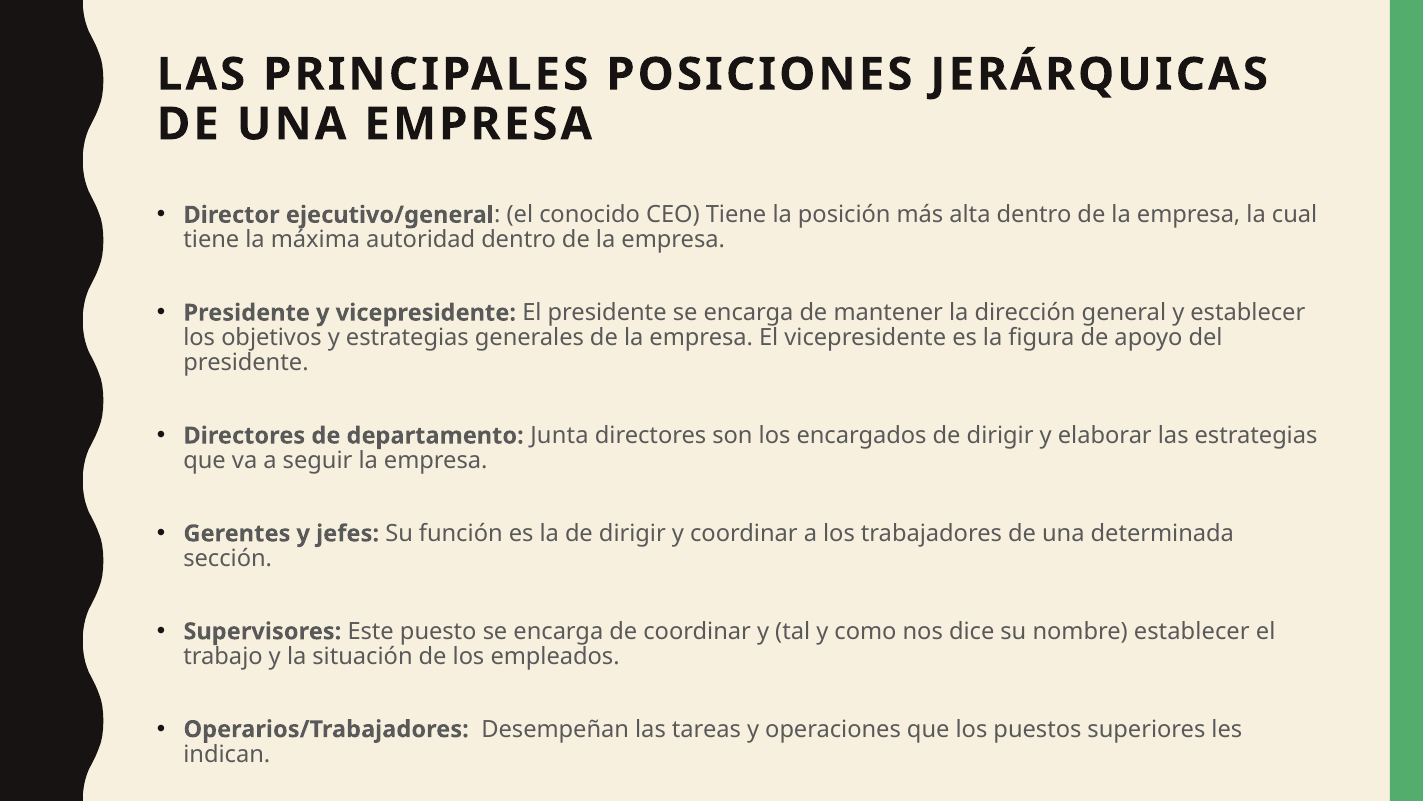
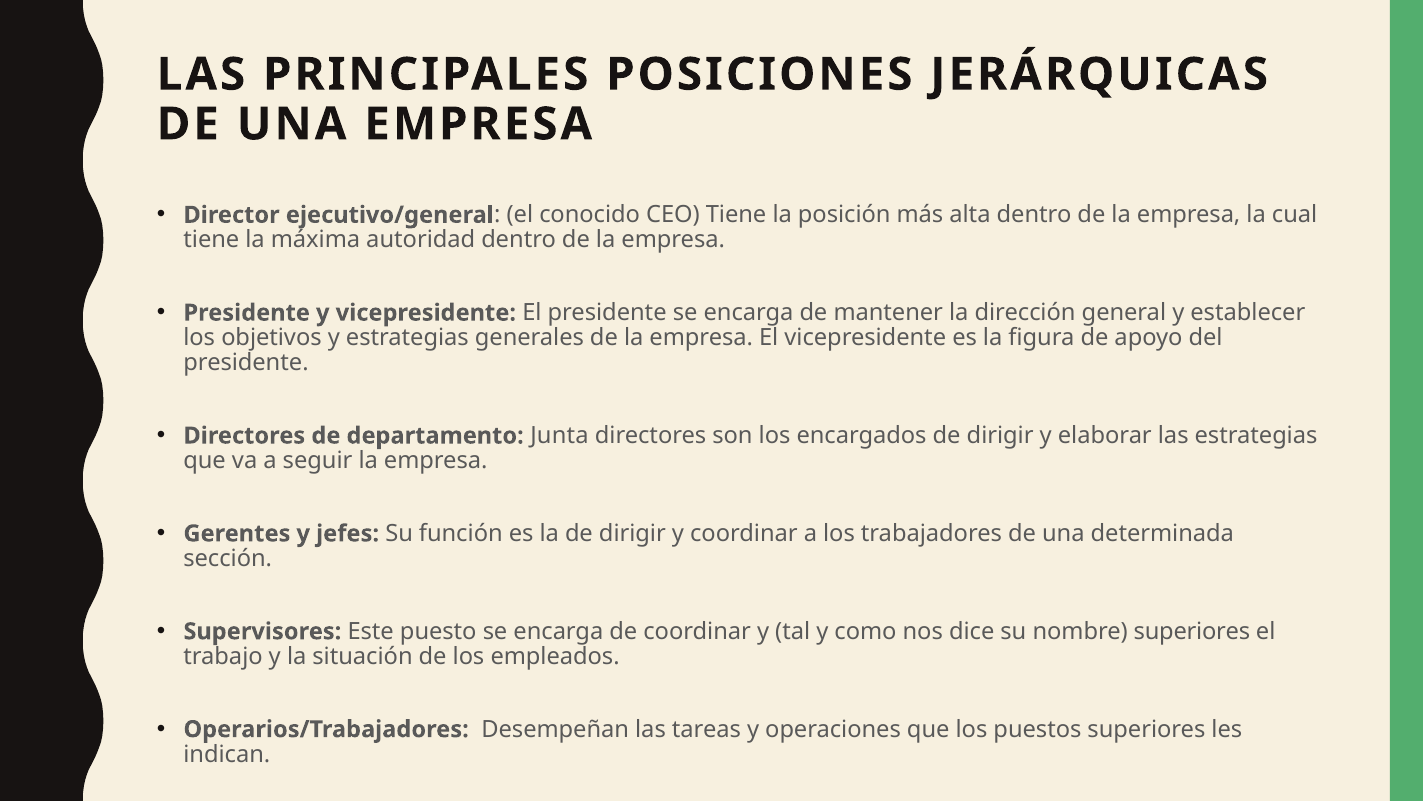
nombre establecer: establecer -> superiores (1192, 631)
